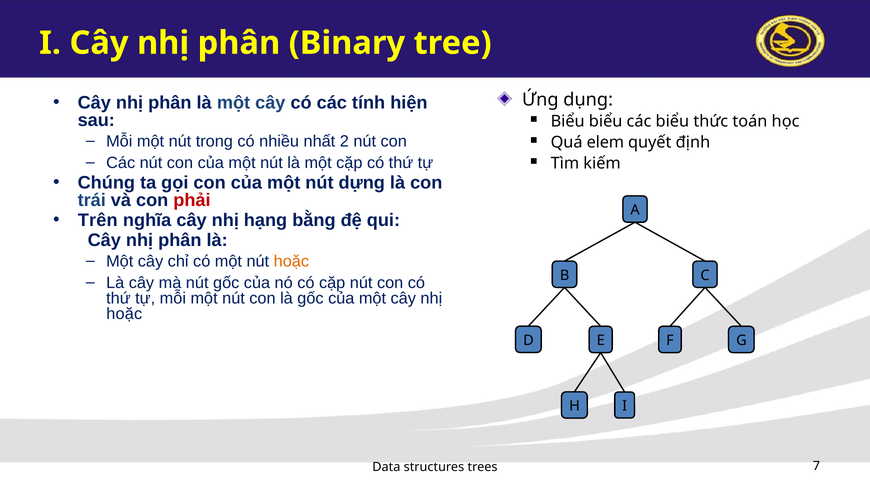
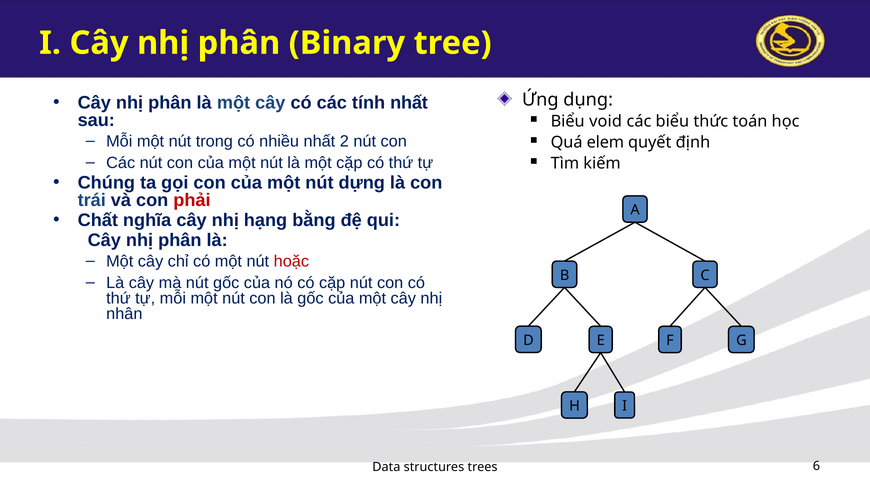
tính hiện: hiện -> nhất (409, 103)
Biểu biểu: biểu -> void (606, 122)
Trên: Trên -> Chất (98, 220)
hoặc colour: orange -> red (291, 262)
hoặc: hoặc -> nhân (124, 314)
7: 7 -> 6 (816, 466)
